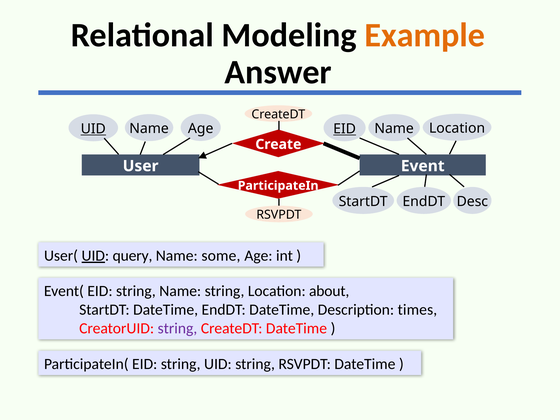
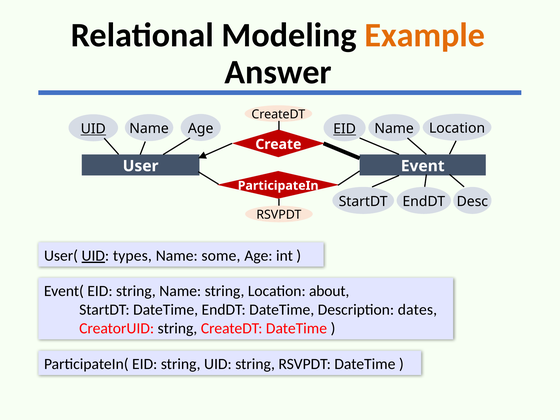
query: query -> types (132, 256)
times: times -> dates (417, 310)
string colour: purple -> black (177, 328)
